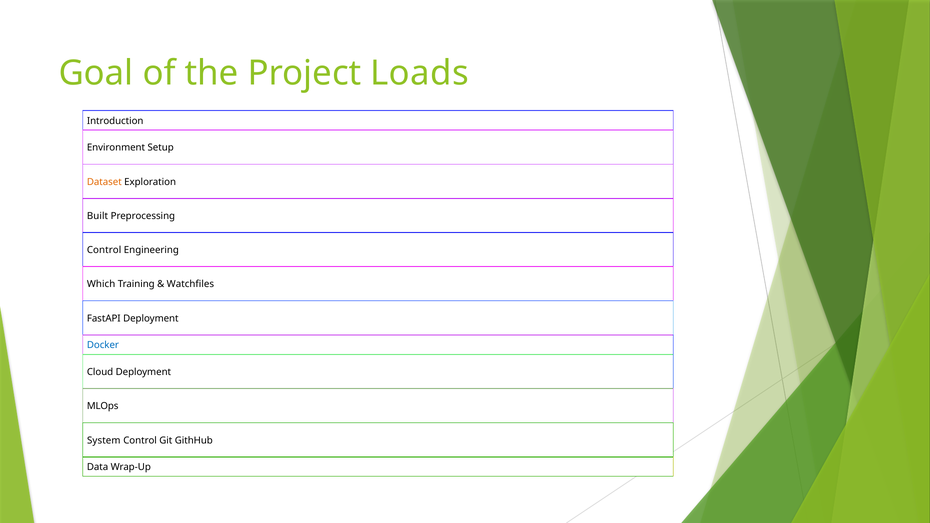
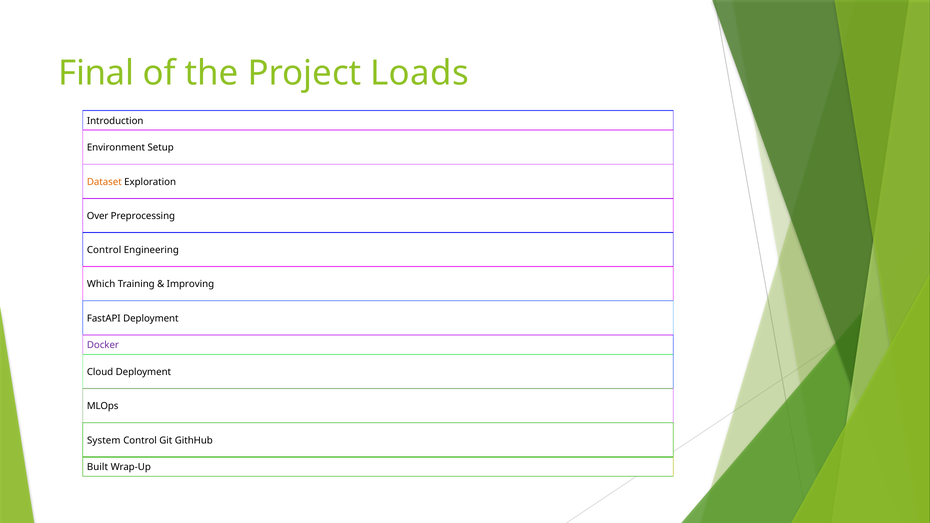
Goal: Goal -> Final (96, 73)
Built: Built -> Over (98, 216)
Watchfiles: Watchfiles -> Improving (190, 284)
Docker colour: blue -> purple (103, 345)
Data: Data -> Built (98, 467)
